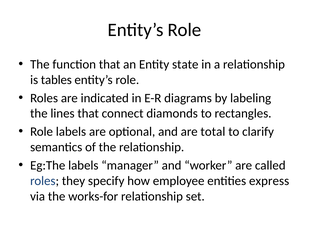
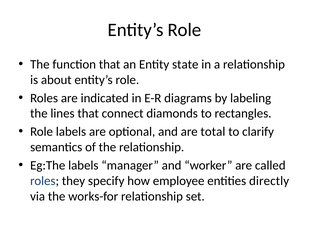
tables: tables -> about (56, 80)
express: express -> directly (269, 181)
